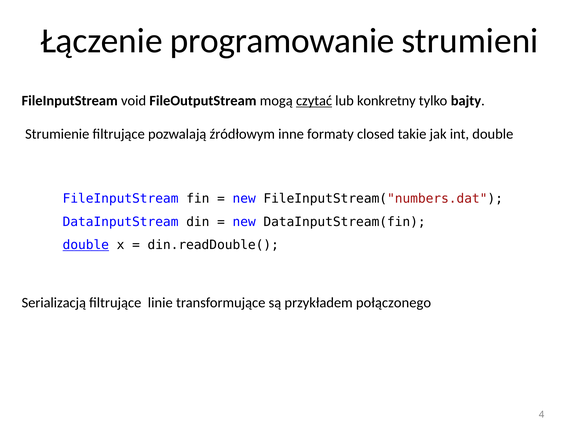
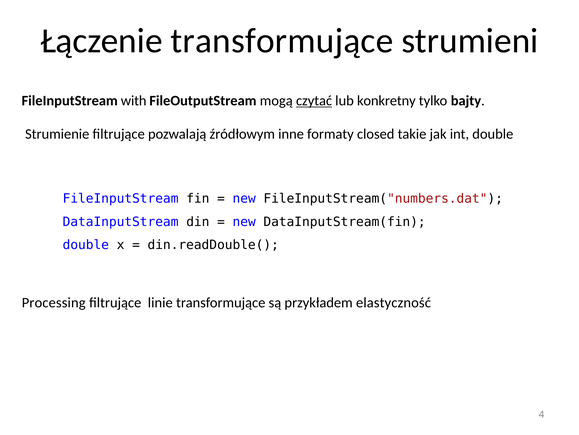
Łączenie programowanie: programowanie -> transformujące (282, 41)
void: void -> with (134, 101)
double underline: present -> none (86, 245)
Serializacją: Serializacją -> Processing (54, 302)
połączonego: połączonego -> elastyczność (393, 302)
